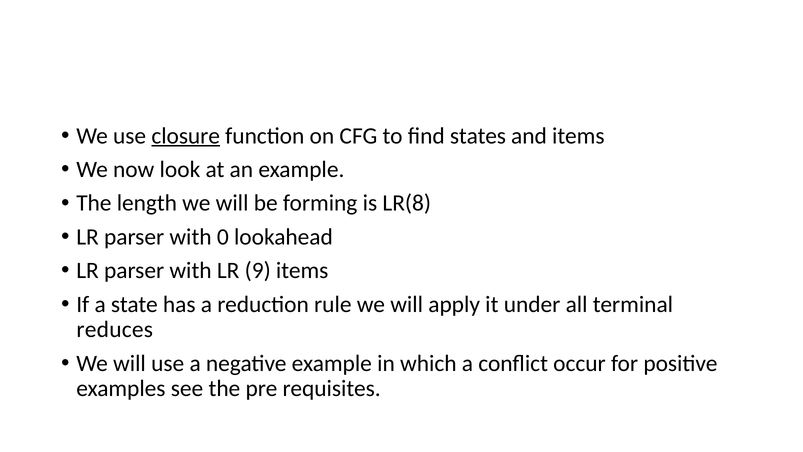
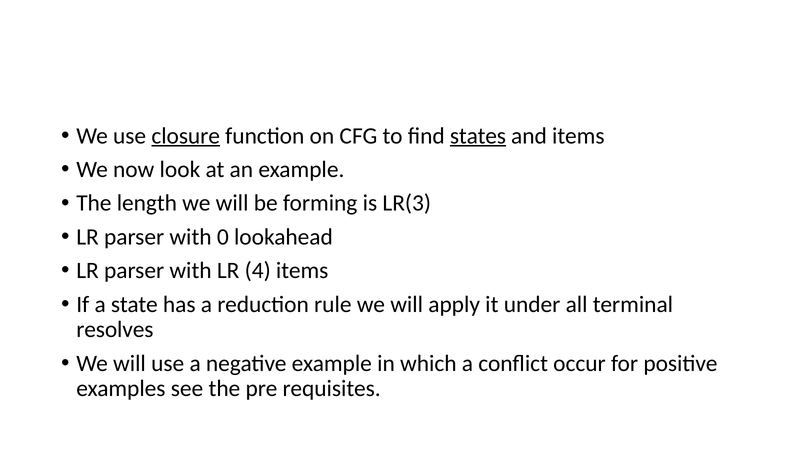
states underline: none -> present (478, 136)
LR(8: LR(8 -> LR(3 (407, 203)
9: 9 -> 4 (258, 270)
reduces: reduces -> resolves (115, 329)
